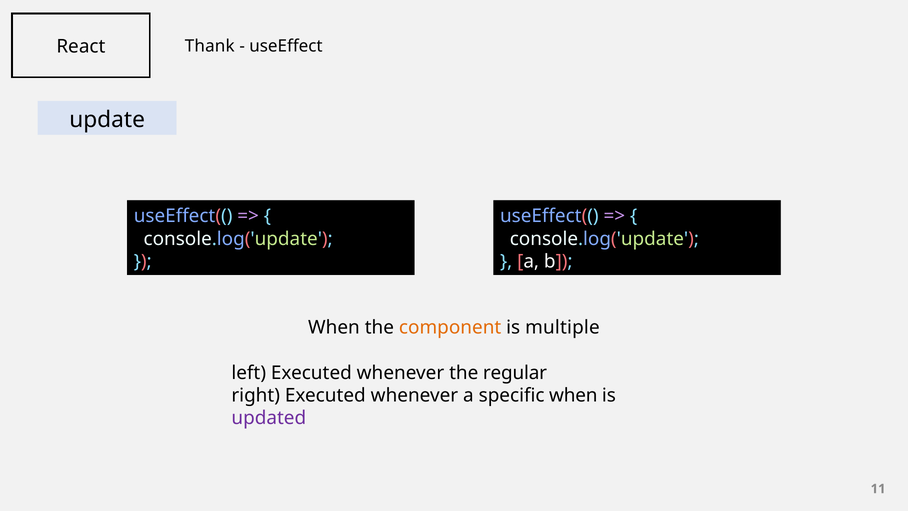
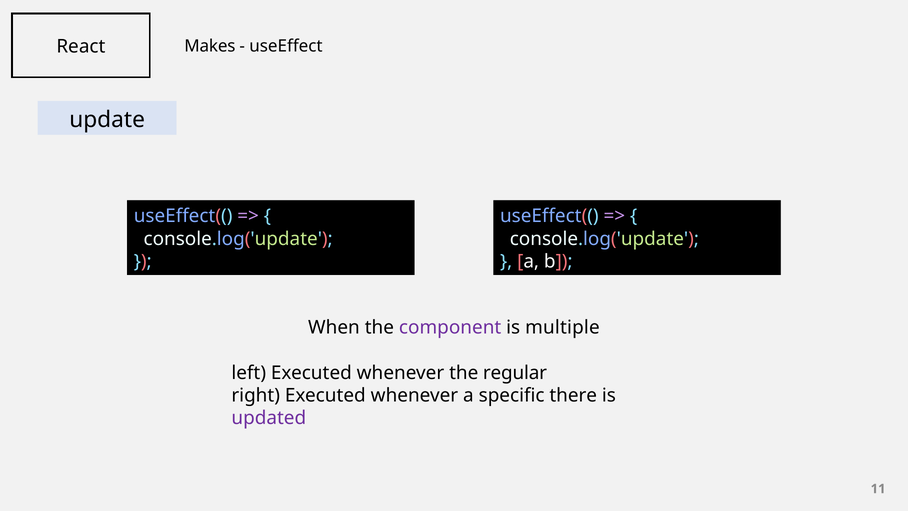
Thank: Thank -> Makes (210, 46)
component colour: orange -> purple (450, 327)
specific when: when -> there (573, 395)
